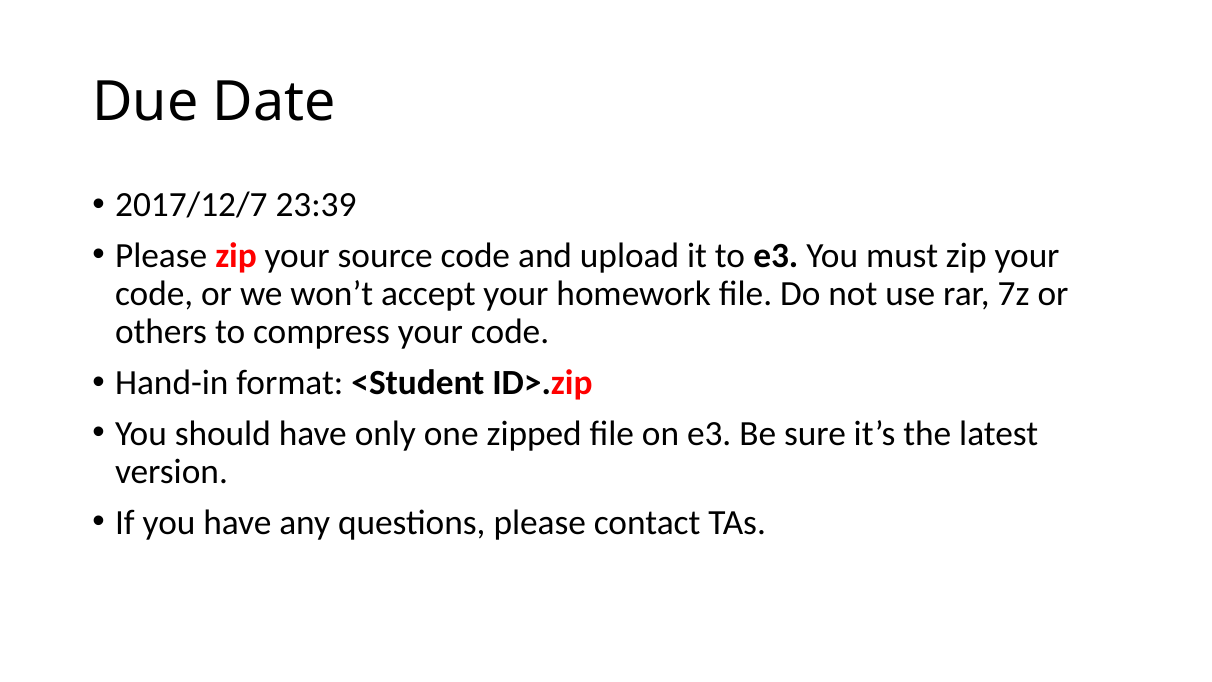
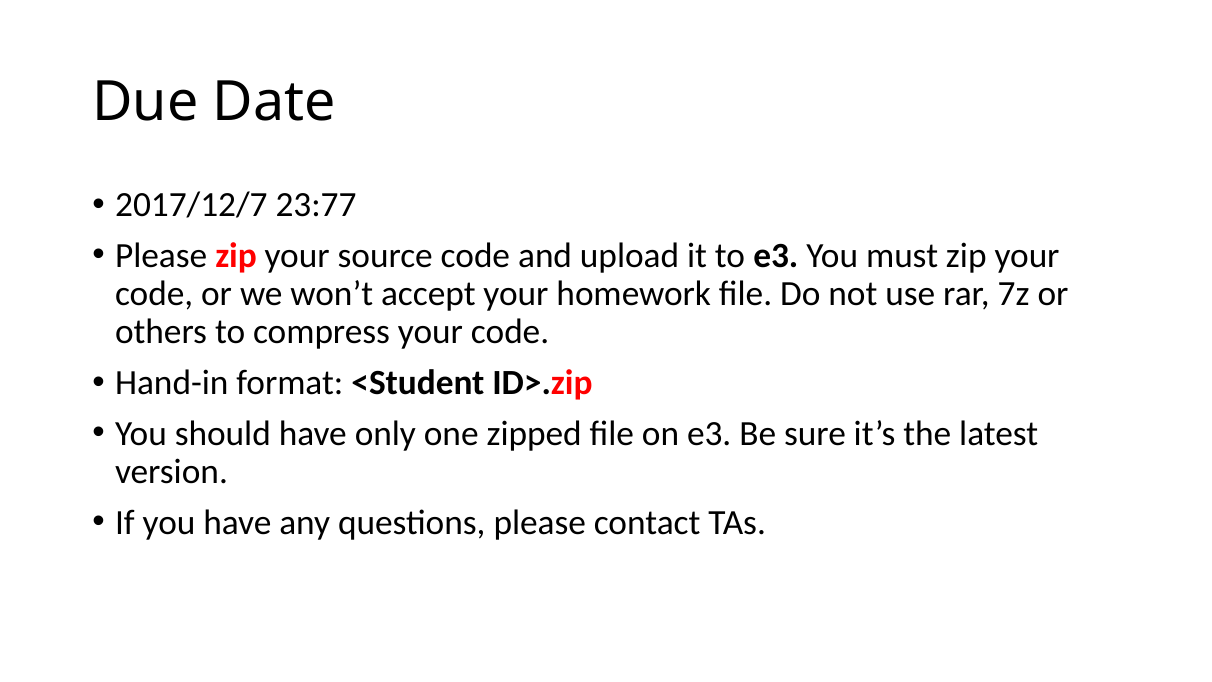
23:39: 23:39 -> 23:77 (316, 205)
